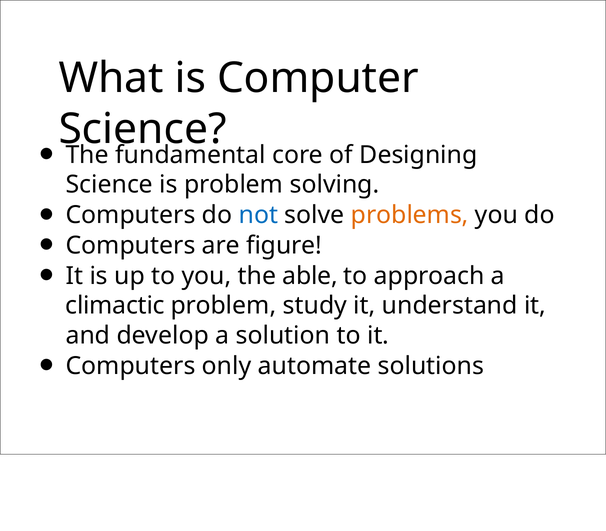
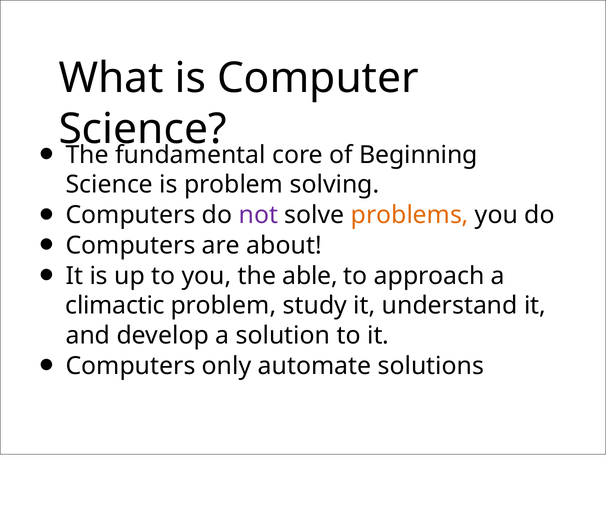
Designing: Designing -> Beginning (418, 155)
not colour: blue -> purple (258, 215)
figure: figure -> about (284, 246)
